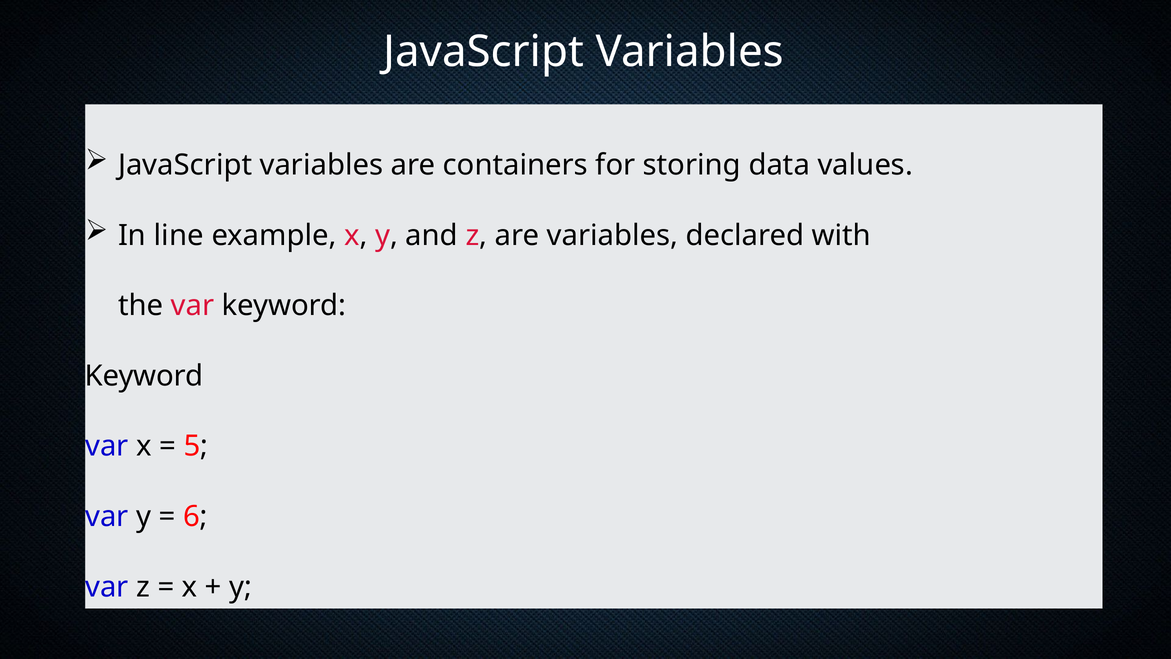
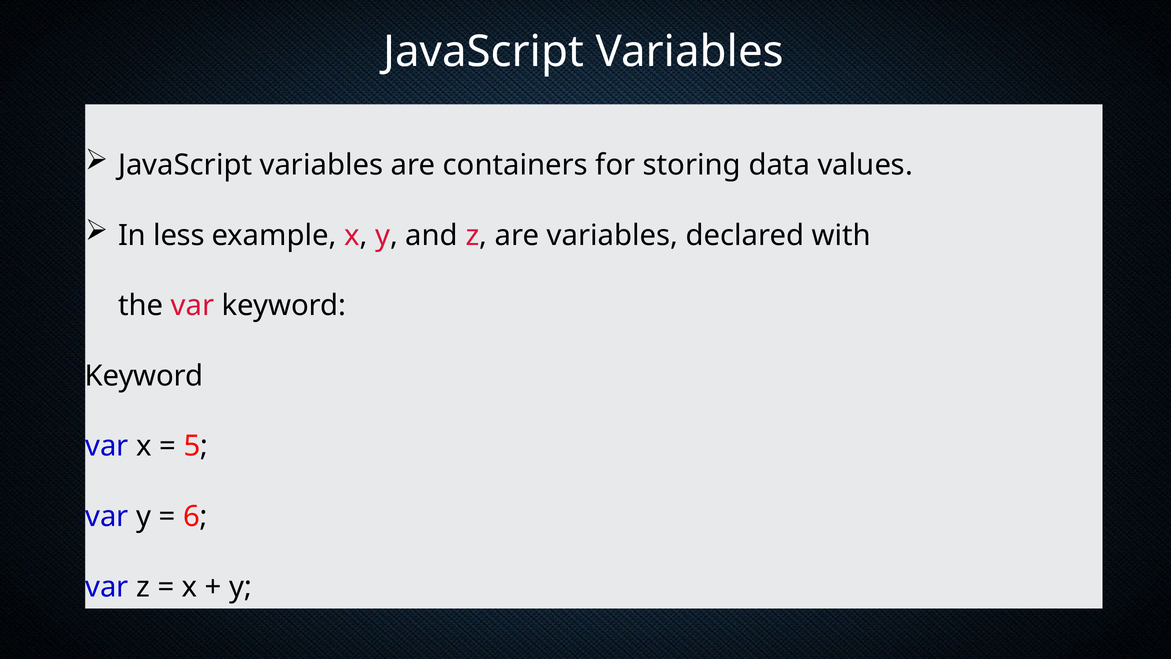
line: line -> less (179, 235)
